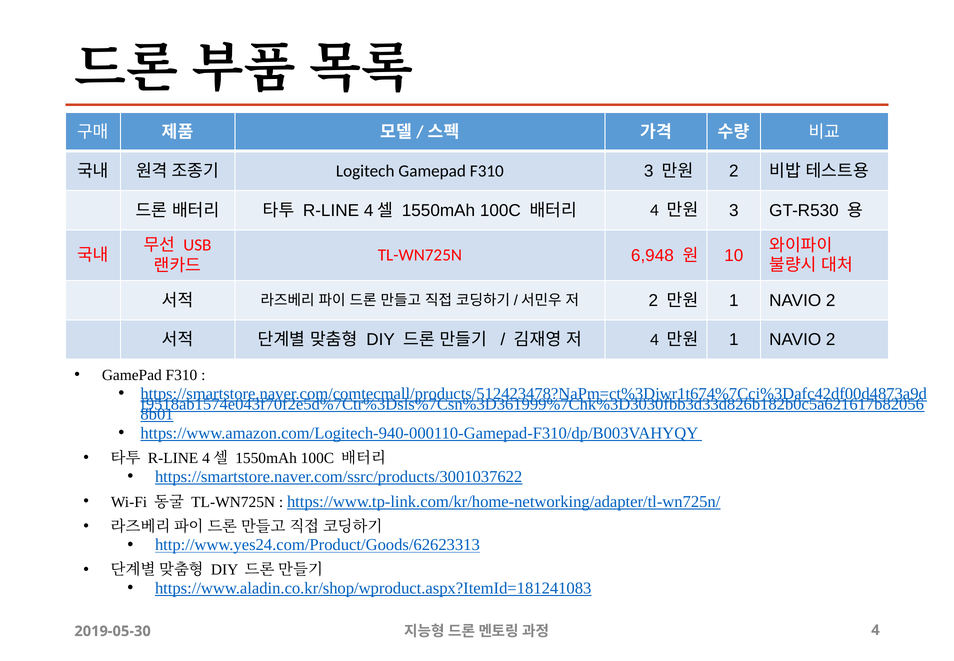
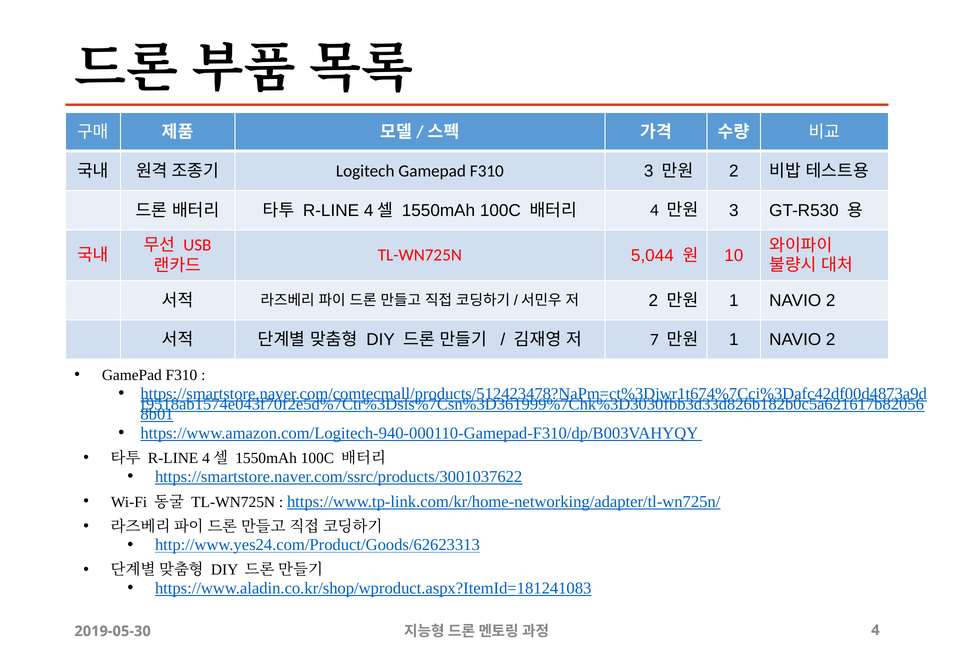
6,948: 6,948 -> 5,044 (652, 255)
4: 4 -> 7 (654, 339)
